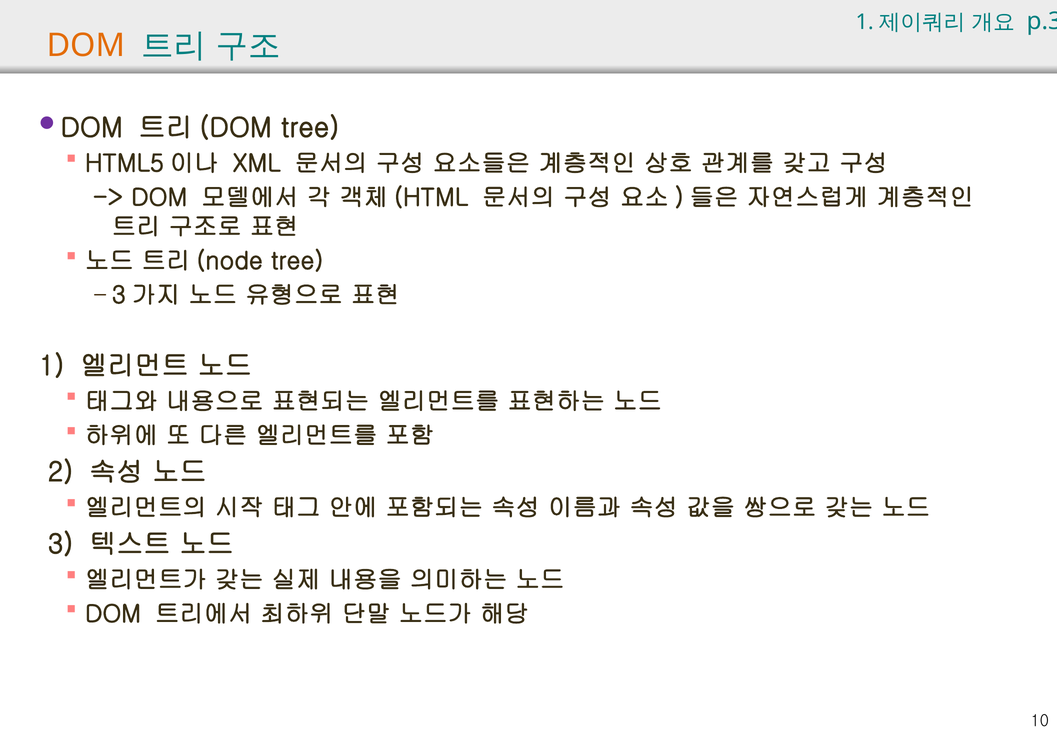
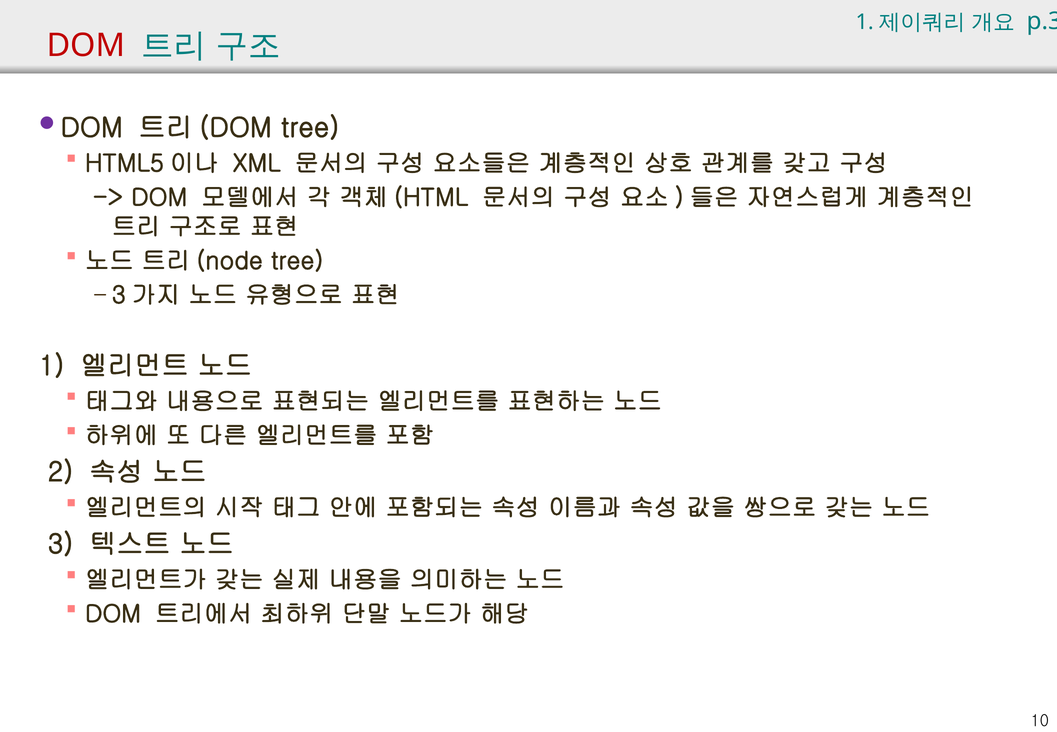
DOM colour: orange -> red (86, 46)
